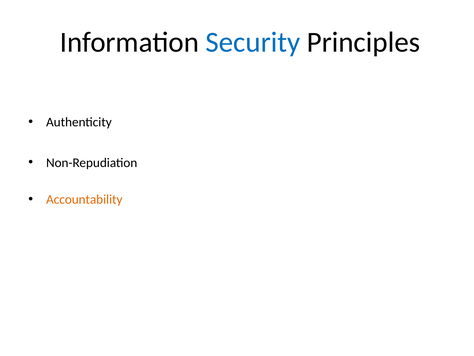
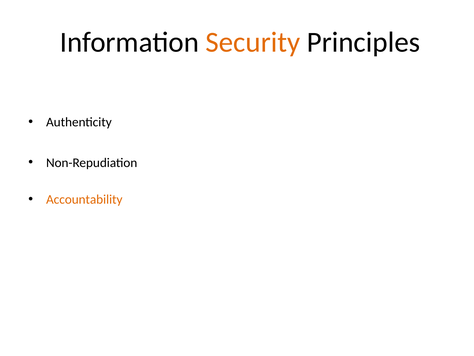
Security colour: blue -> orange (253, 42)
